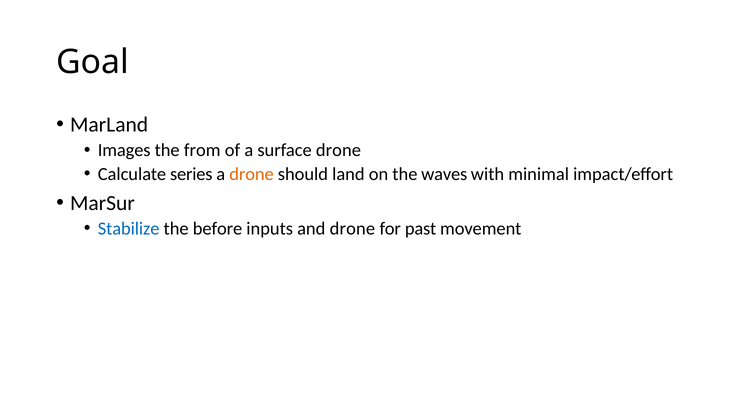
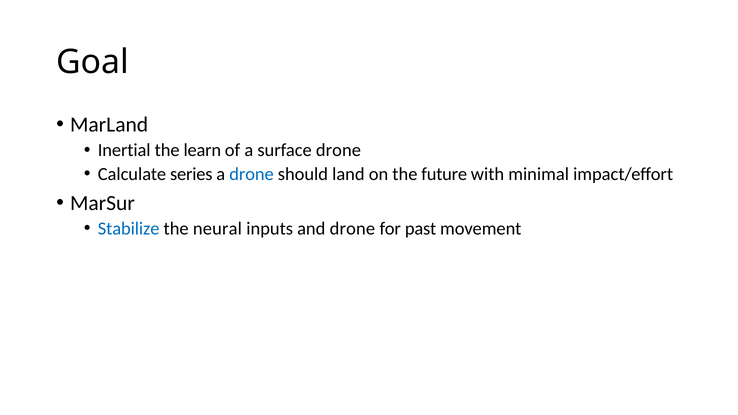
Images: Images -> Inertial (124, 150)
from: from -> learn (202, 150)
drone colour: orange -> blue (251, 174)
waves: waves -> future (444, 174)
before: before -> neural (217, 229)
